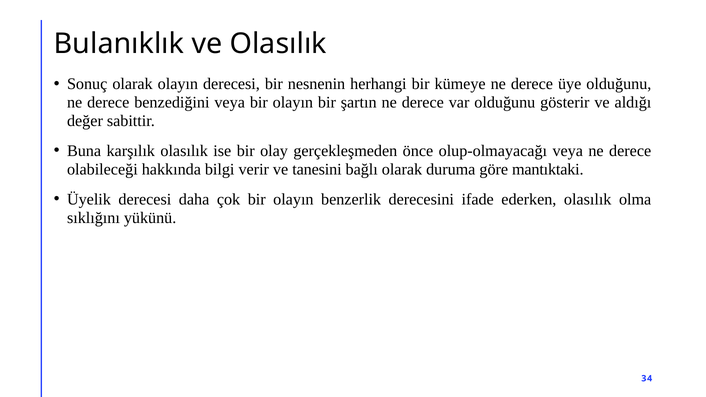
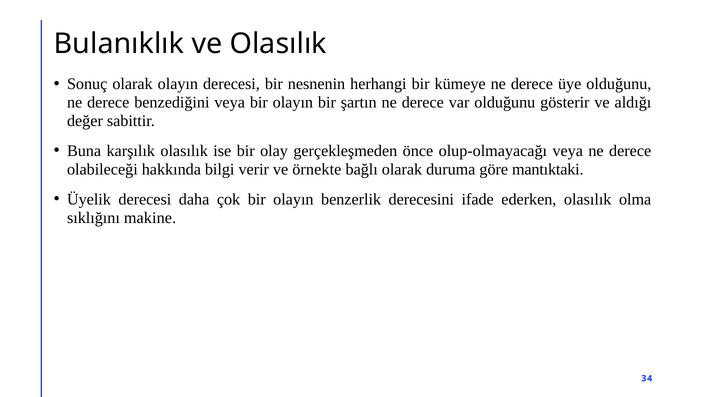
tanesini: tanesini -> örnekte (317, 169)
yükünü: yükünü -> makine (150, 218)
